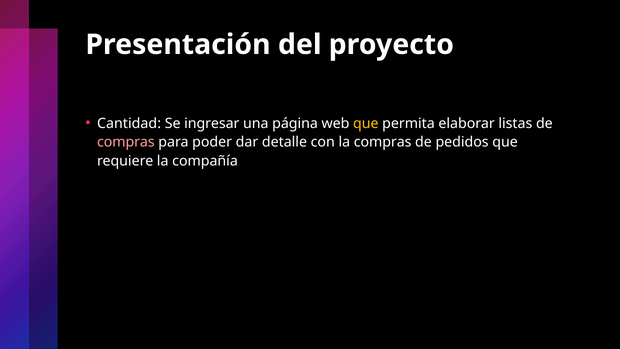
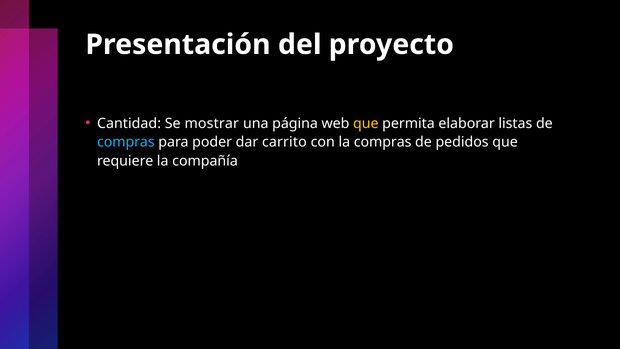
ingresar: ingresar -> mostrar (212, 123)
compras colour: pink -> light blue (126, 142)
detalle: detalle -> carrito (284, 142)
